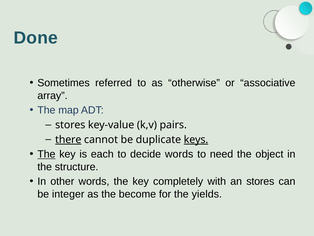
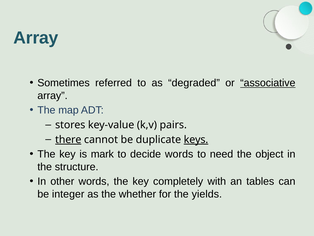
Done: Done -> Array (36, 38)
otherwise: otherwise -> degraded (194, 83)
associative underline: none -> present (268, 83)
The underline: present -> none (46, 154)
each: each -> mark (102, 154)
an stores: stores -> tables (260, 181)
become: become -> whether (137, 194)
